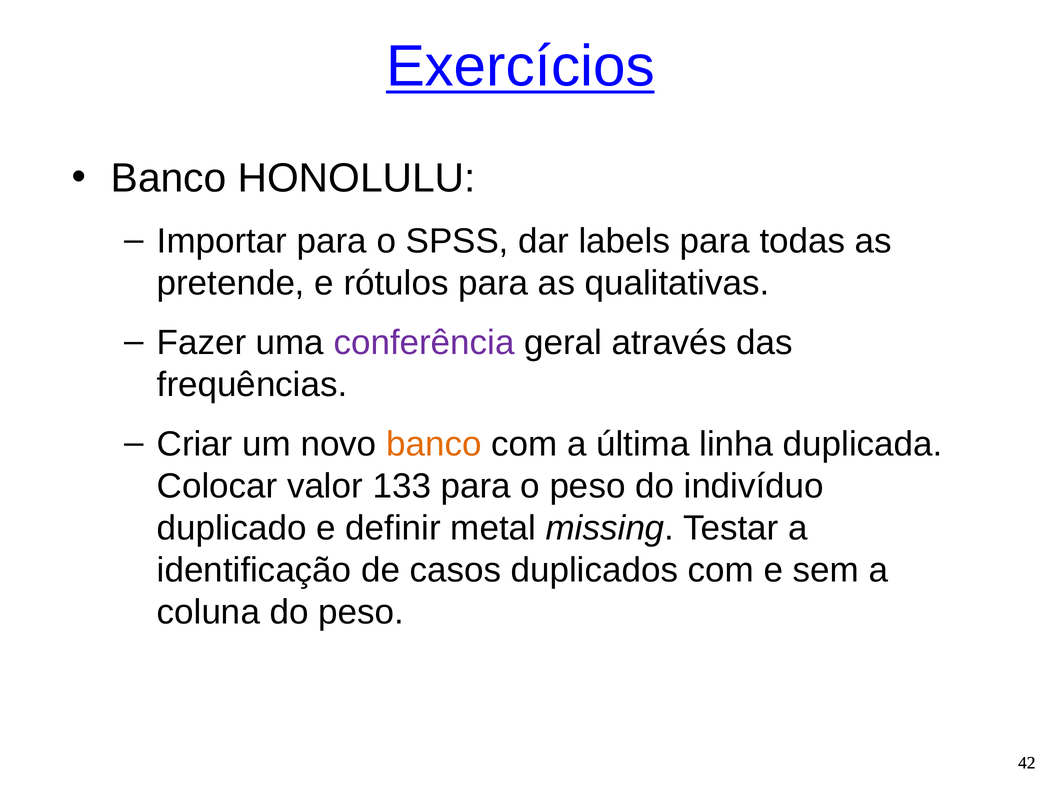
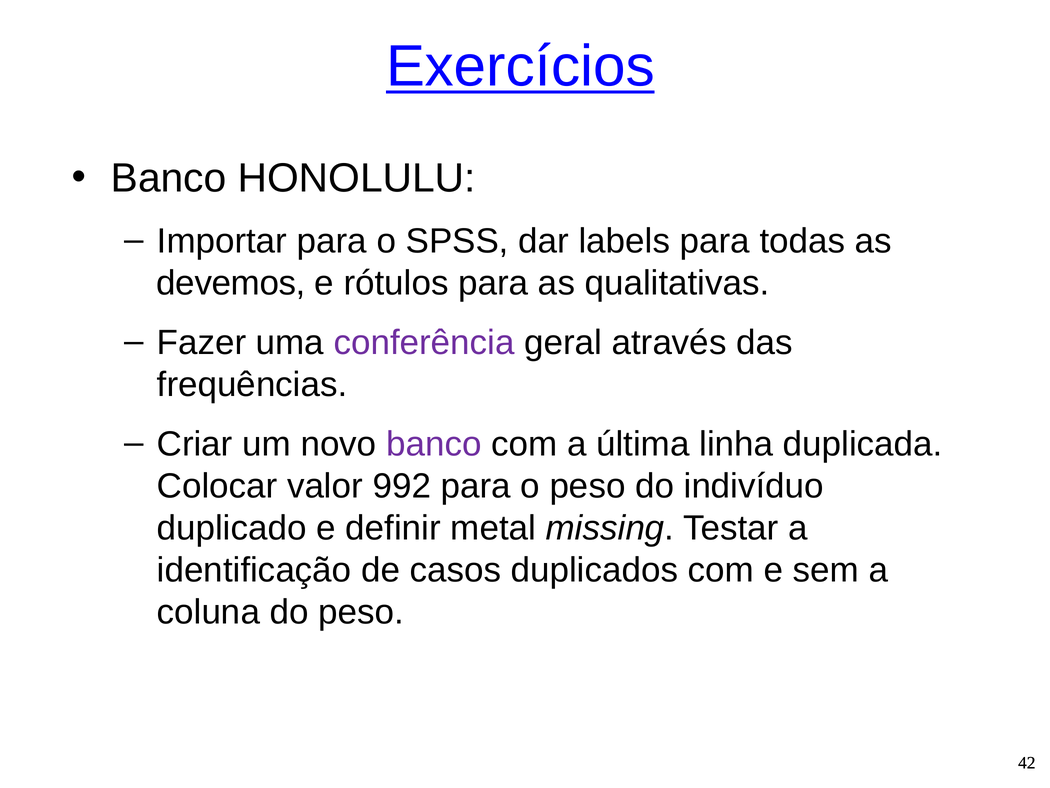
pretende: pretende -> devemos (231, 283)
banco colour: orange -> purple (434, 444)
133: 133 -> 992 (402, 486)
